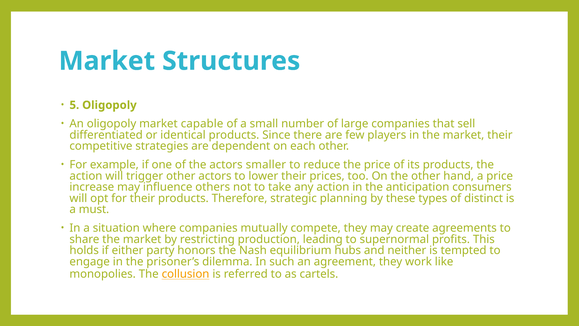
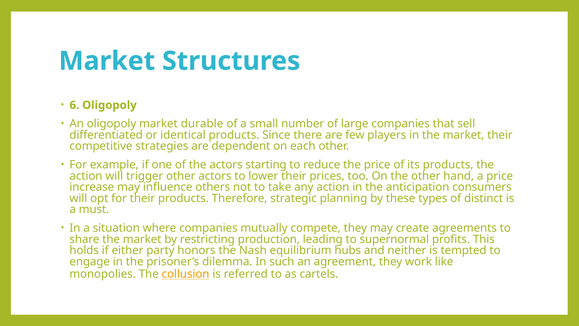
5: 5 -> 6 (74, 105)
capable: capable -> durable (202, 124)
smaller: smaller -> starting (266, 165)
